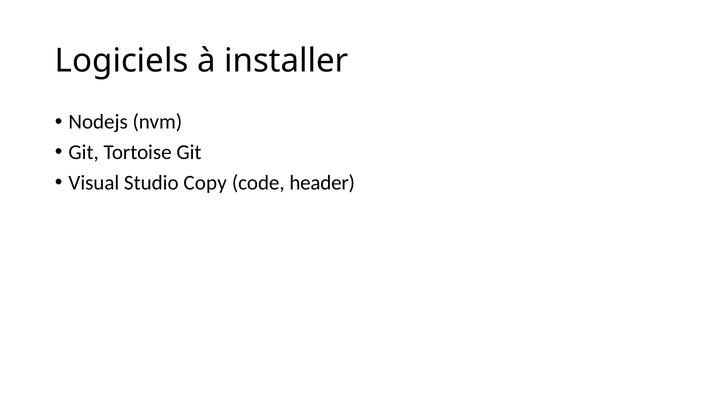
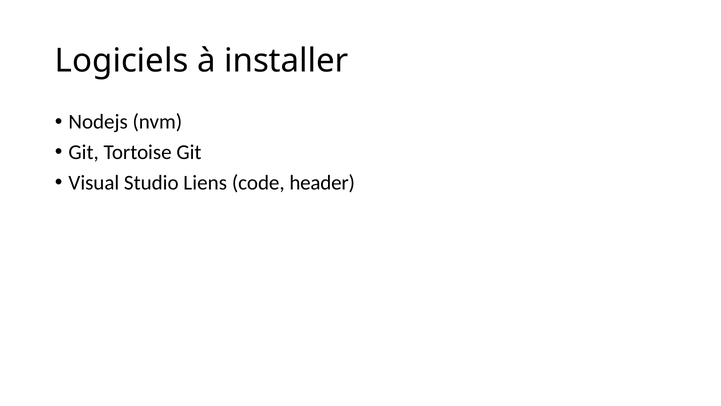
Copy: Copy -> Liens (205, 182)
